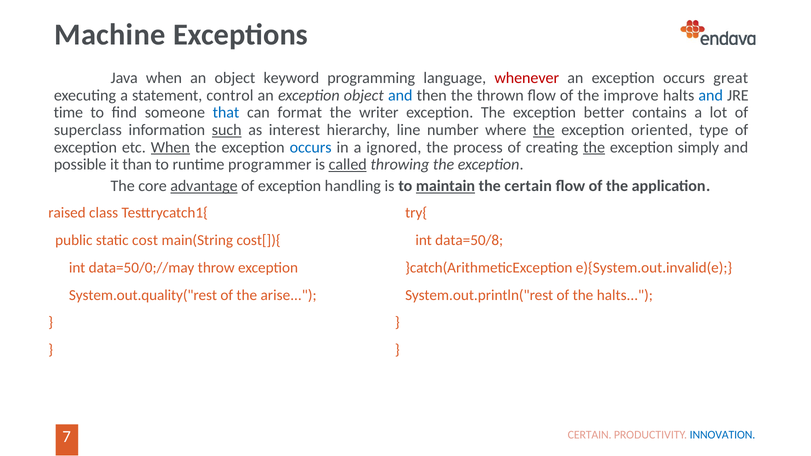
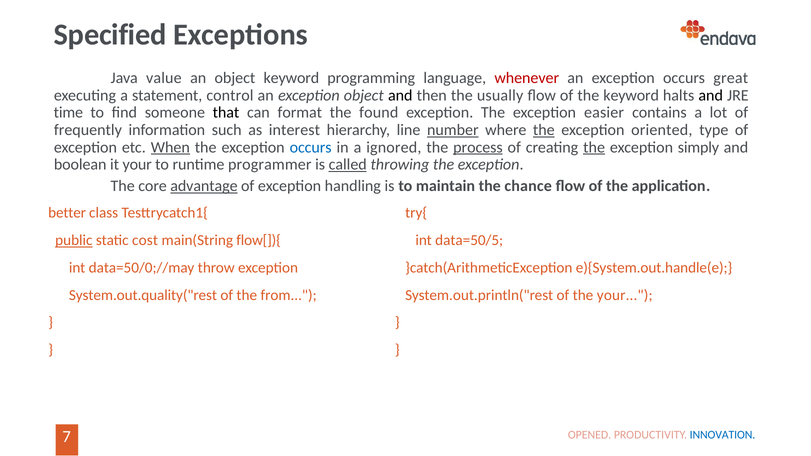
Machine: Machine -> Specified (110, 35)
Java when: when -> value (164, 78)
and colour: blue -> black (400, 95)
thrown: thrown -> usually (500, 95)
the improve: improve -> keyword (631, 95)
and colour: blue -> black (711, 95)
that colour: blue -> black (226, 113)
writer: writer -> found (379, 113)
better: better -> easier (604, 113)
superclass: superclass -> frequently (88, 130)
such underline: present -> none (227, 130)
number underline: none -> present (453, 130)
process underline: none -> present (478, 147)
possible: possible -> boolean (80, 165)
it than: than -> your (137, 165)
maintain underline: present -> none (445, 186)
the certain: certain -> chance (528, 186)
raised: raised -> better (67, 213)
public underline: none -> present (74, 240)
cost[]){: cost[]){ -> flow[]){ (259, 240)
data=50/8: data=50/8 -> data=50/5 (469, 240)
e){System.out.invalid(e: e){System.out.invalid(e -> e){System.out.handle(e (654, 268)
arise: arise -> from (289, 295)
the halts: halts -> your (625, 295)
CERTAIN: CERTAIN -> OPENED (590, 435)
